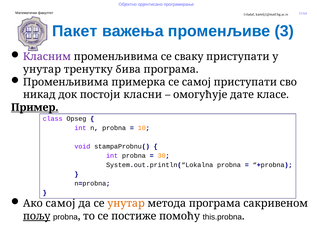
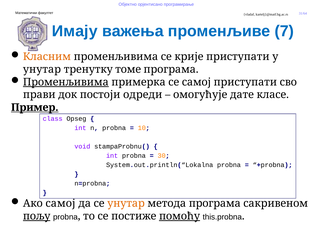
Пакет: Пакет -> Имају (75, 31)
3: 3 -> 7 (284, 31)
Класним colour: purple -> orange (47, 57)
сваку: сваку -> крије (189, 57)
бива: бива -> томе (128, 69)
Променљивима underline: none -> present (66, 82)
никад: никад -> прави (39, 95)
класни: класни -> одреди (143, 95)
помоћу underline: none -> present (180, 216)
